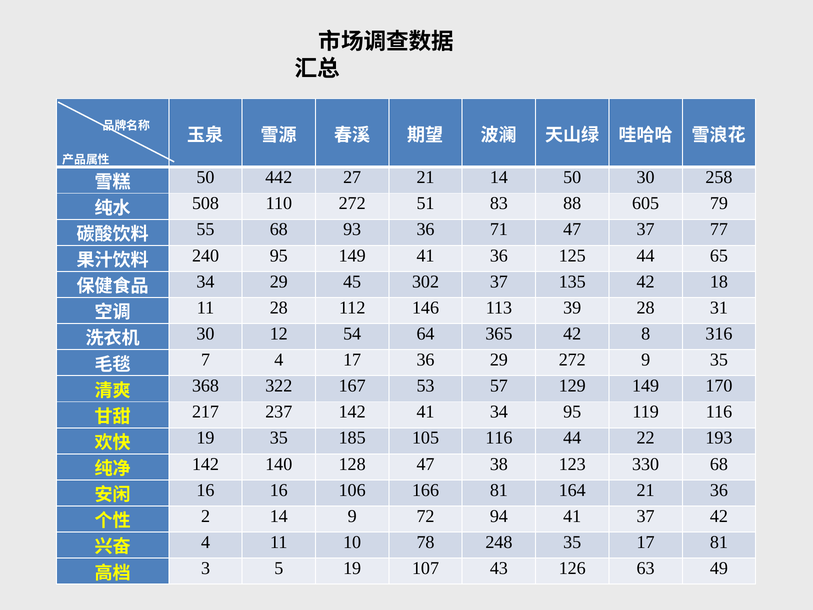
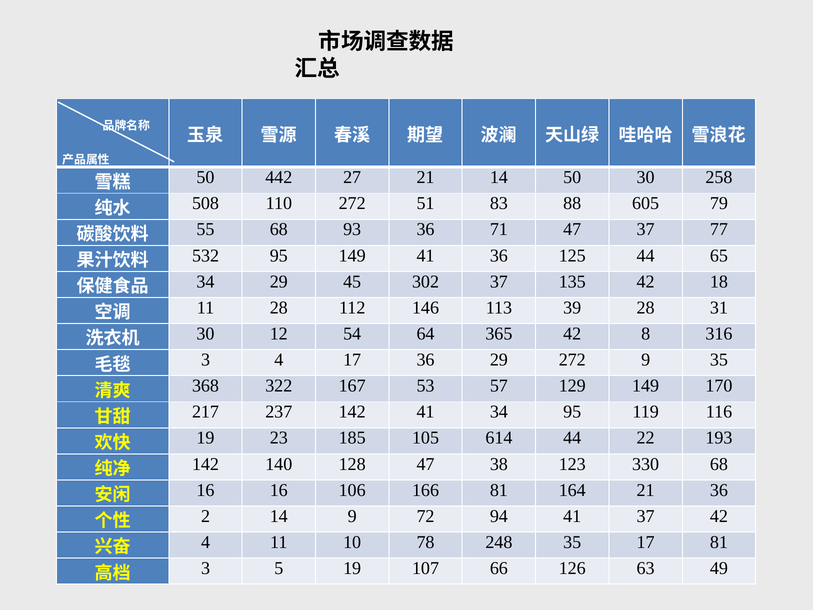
240: 240 -> 532 (206, 255)
7: 7 -> 3 (206, 360)
19 35: 35 -> 23 (279, 438)
105 116: 116 -> 614 (499, 438)
43: 43 -> 66 (499, 568)
